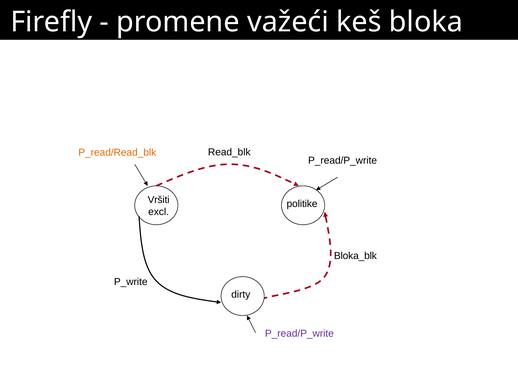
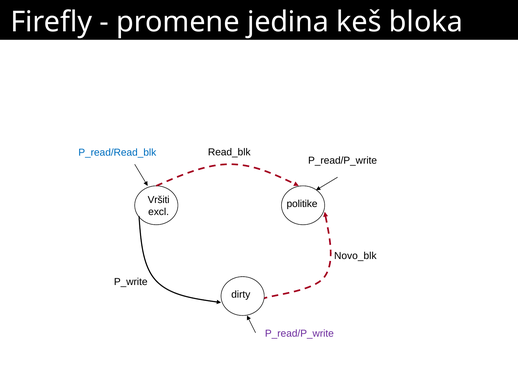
važeći: važeći -> jedina (288, 22)
P_read/Read_blk colour: orange -> blue (117, 152)
Bloka_blk: Bloka_blk -> Novo_blk (355, 255)
